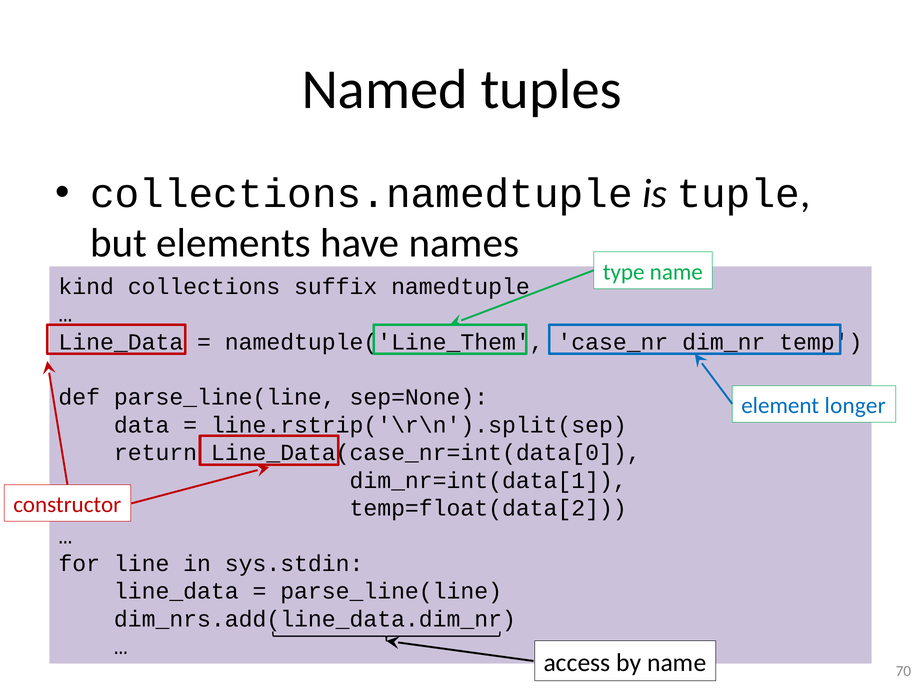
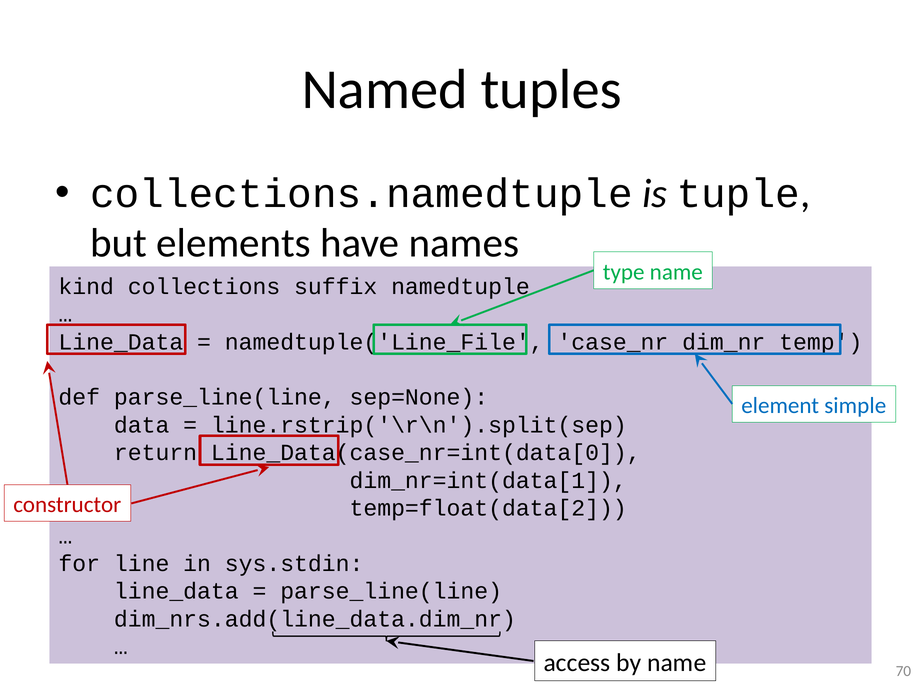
namedtuple('Line_Them: namedtuple('Line_Them -> namedtuple('Line_File (384, 342)
longer: longer -> simple (855, 406)
